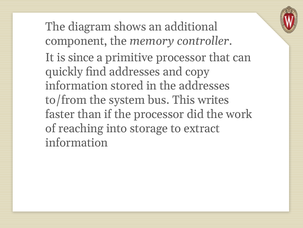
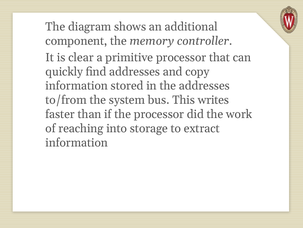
since: since -> clear (81, 57)
